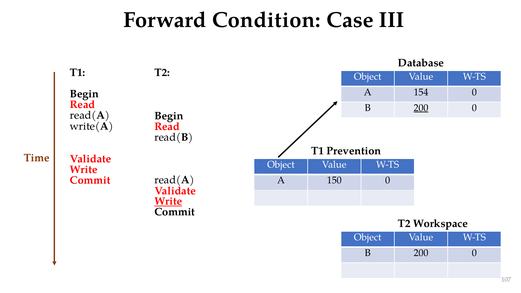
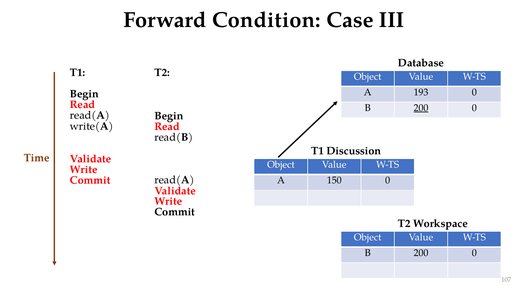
154: 154 -> 193 (421, 92)
Prevention: Prevention -> Discussion (354, 151)
Write underline: present -> none (168, 201)
